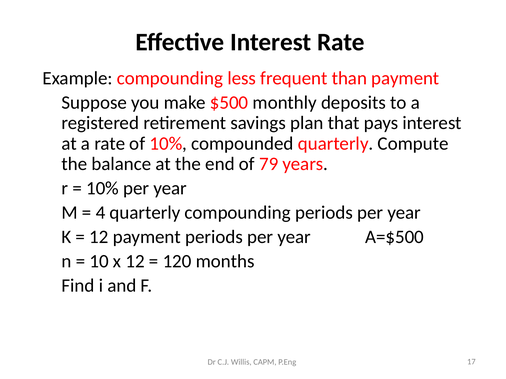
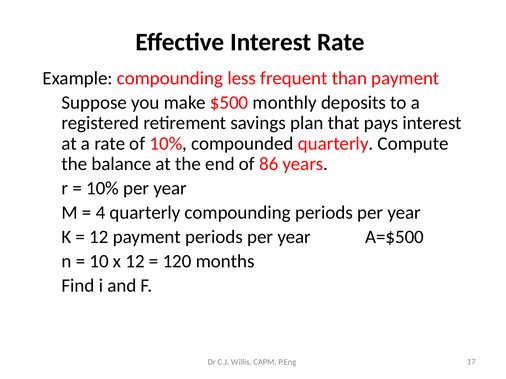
79: 79 -> 86 (269, 164)
